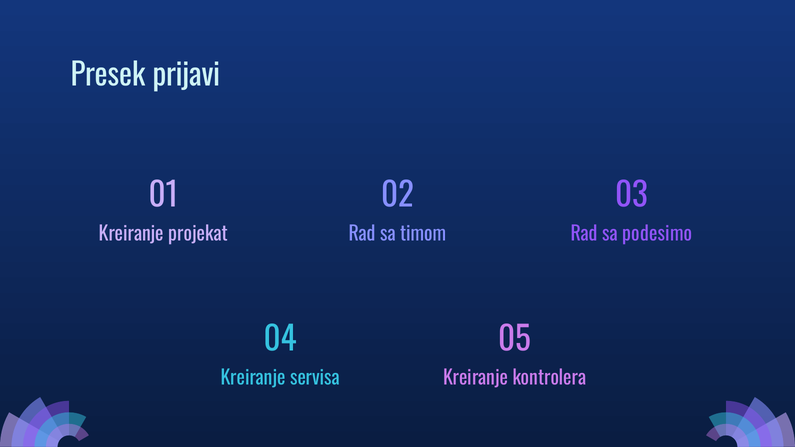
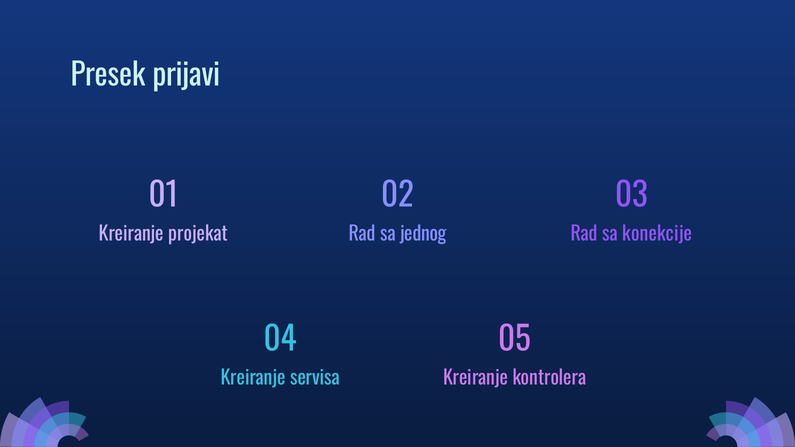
timom: timom -> jednog (423, 234)
podesimo: podesimo -> konekcije (657, 234)
